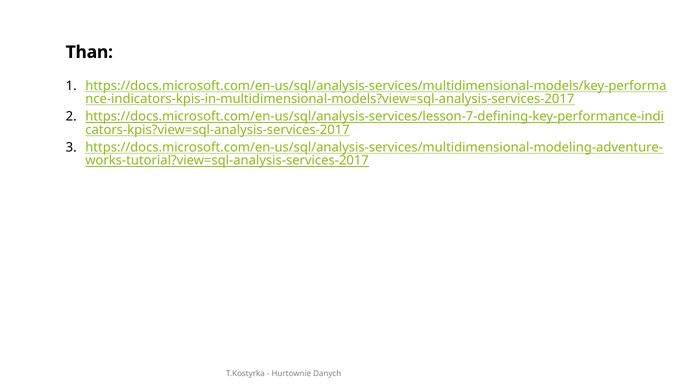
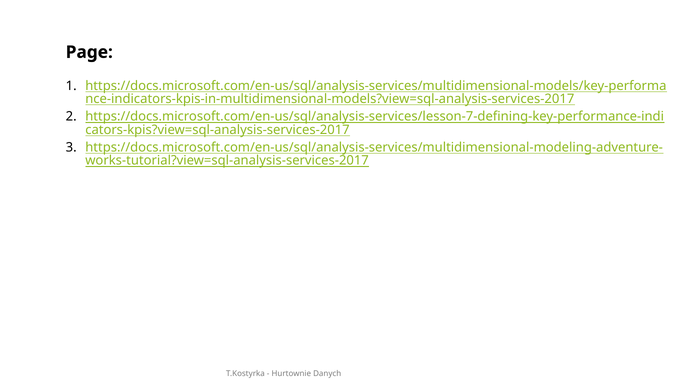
Than: Than -> Page (89, 52)
